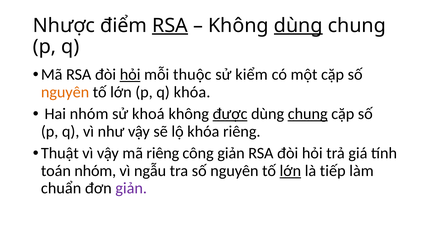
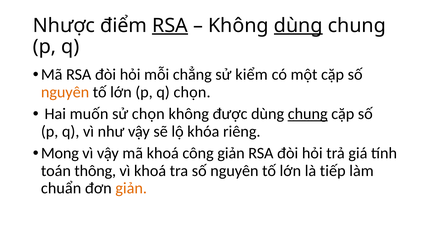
hỏi underline: present -> none (130, 75)
thuộc: thuộc -> chẳng (192, 75)
q khóa: khóa -> chọn (192, 92)
Hai nhóm: nhóm -> muốn (89, 114)
sử khoá: khoá -> chọn (148, 114)
được underline: present -> none (230, 114)
Thuật: Thuật -> Mong (60, 154)
mã riêng: riêng -> khoá (163, 154)
toán nhóm: nhóm -> thông (95, 171)
vì ngẫu: ngẫu -> khoá (150, 171)
lớn underline: present -> none (290, 171)
giản colour: purple -> orange (131, 189)
